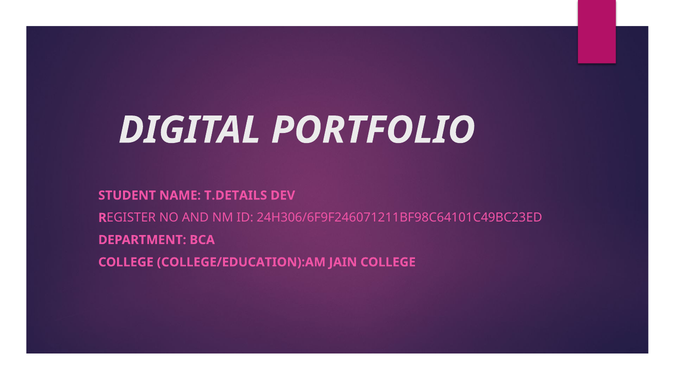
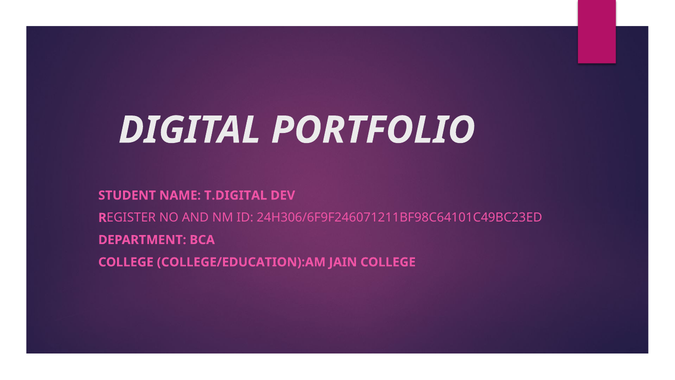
T.DETAILS: T.DETAILS -> T.DIGITAL (236, 195)
